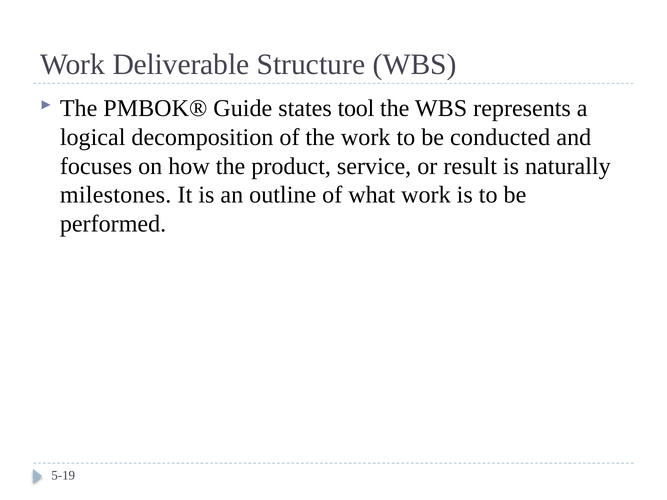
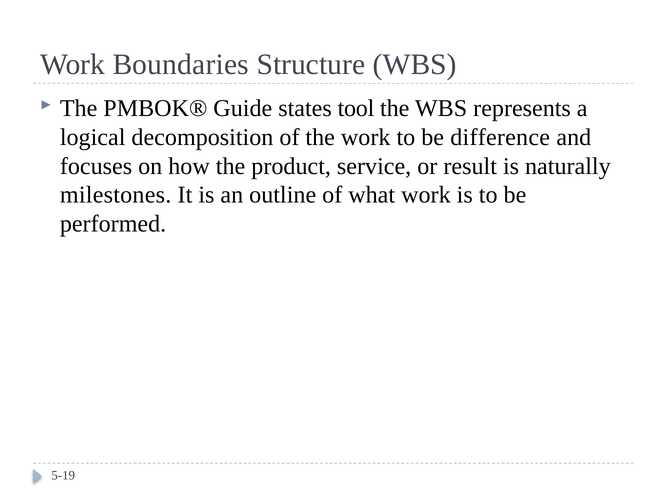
Deliverable: Deliverable -> Boundaries (181, 64)
conducted: conducted -> difference (500, 137)
